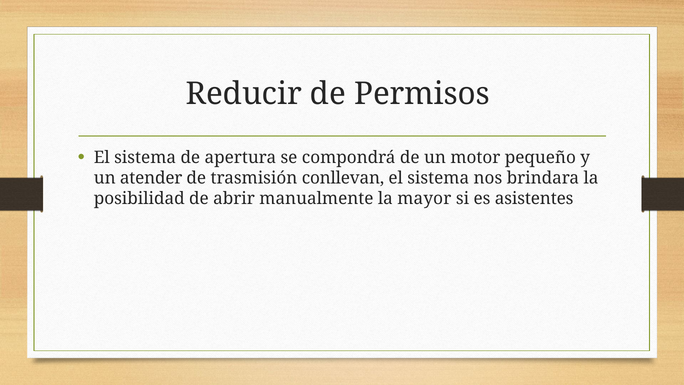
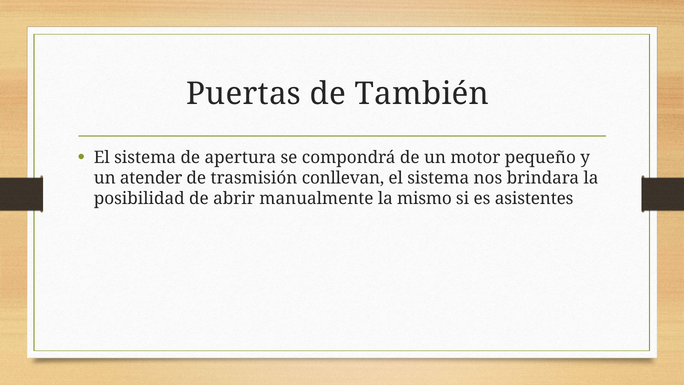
Reducir: Reducir -> Puertas (244, 94)
Permisos: Permisos -> También (422, 94)
mayor: mayor -> mismo (424, 199)
